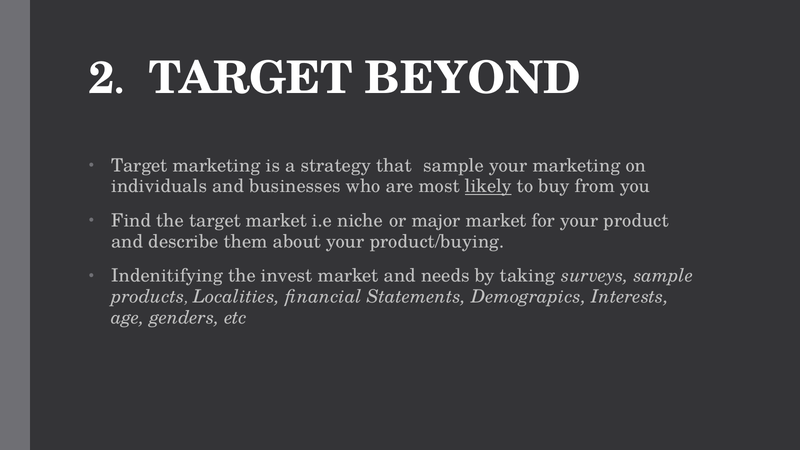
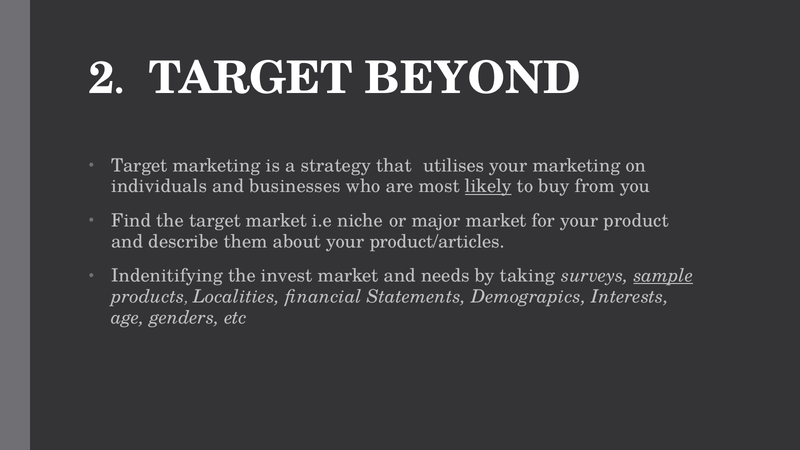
that sample: sample -> utilises (454, 166)
product/buying: product/buying -> product/articles (437, 242)
sample underline: none -> present (663, 276)
